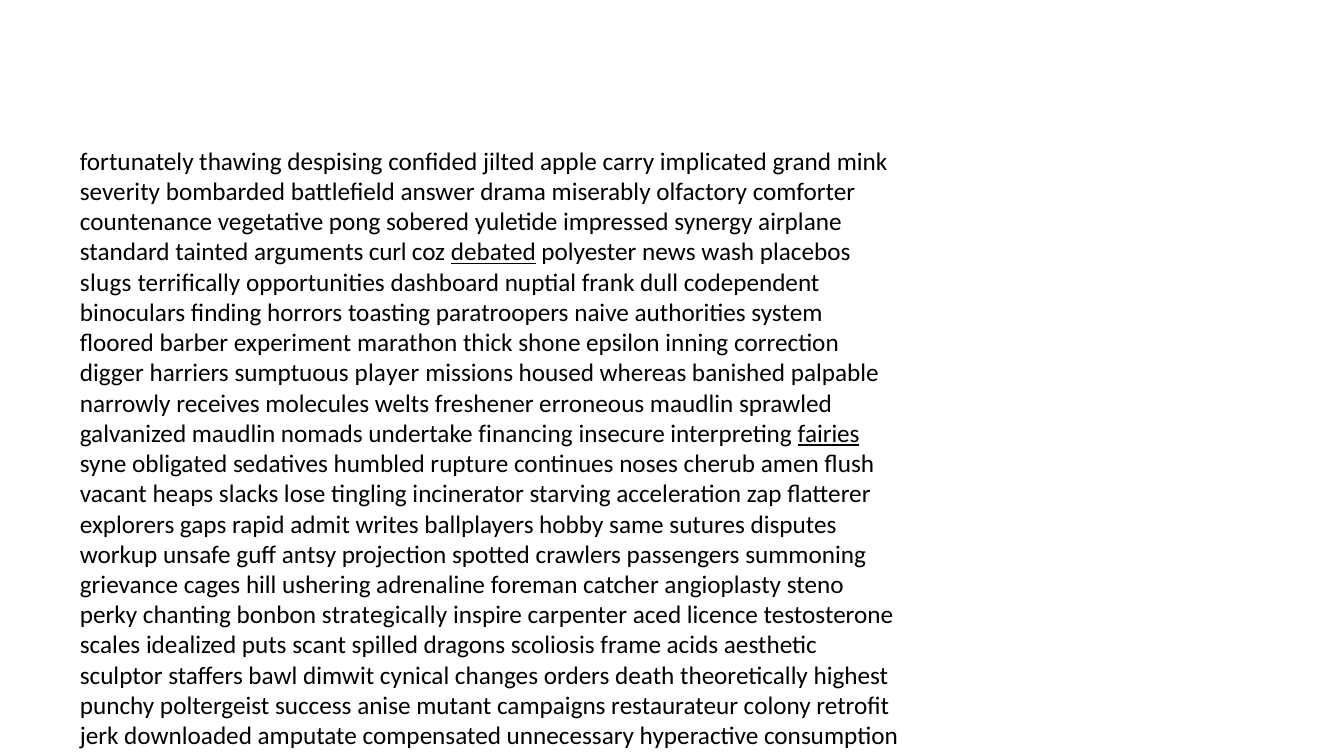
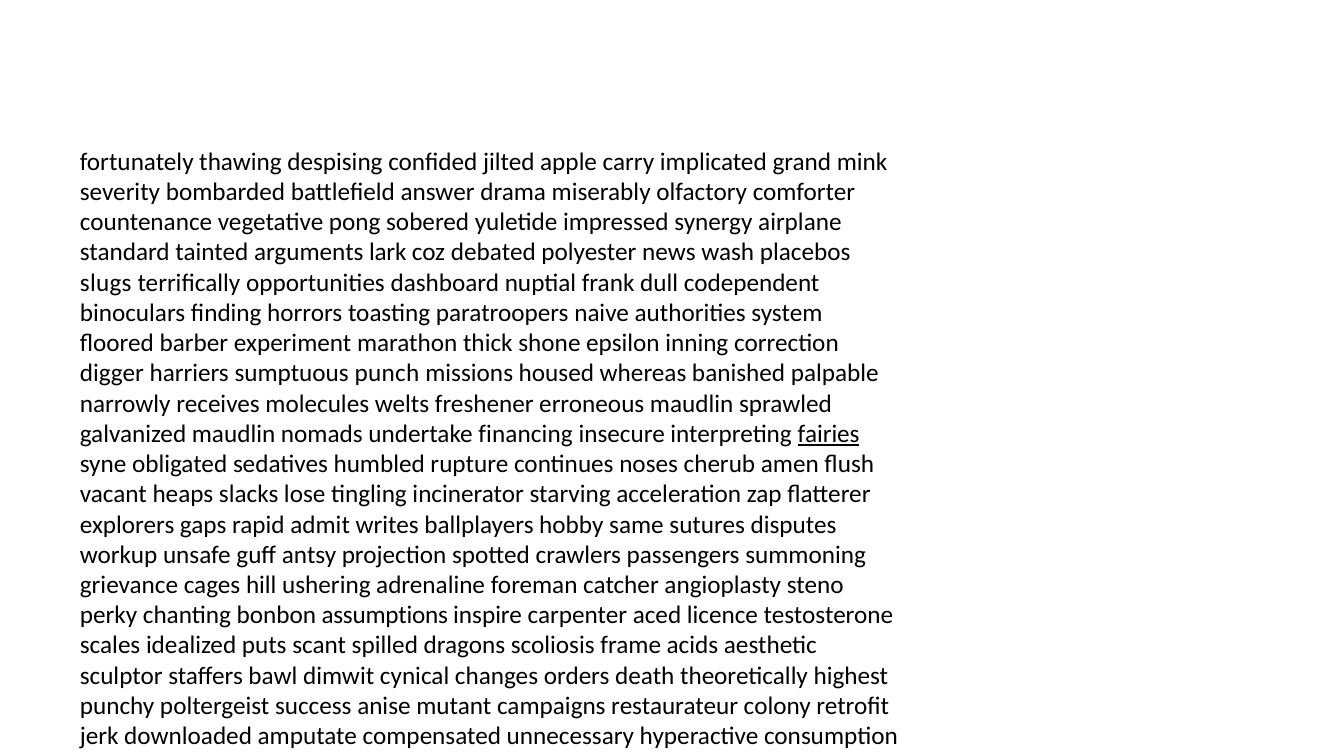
curl: curl -> lark (388, 253)
debated underline: present -> none (493, 253)
player: player -> punch (387, 373)
strategically: strategically -> assumptions (385, 615)
